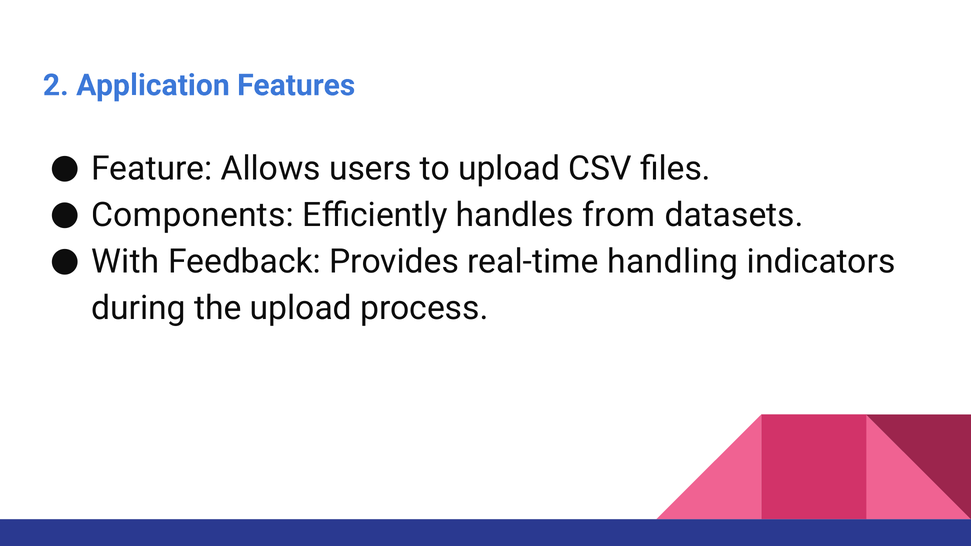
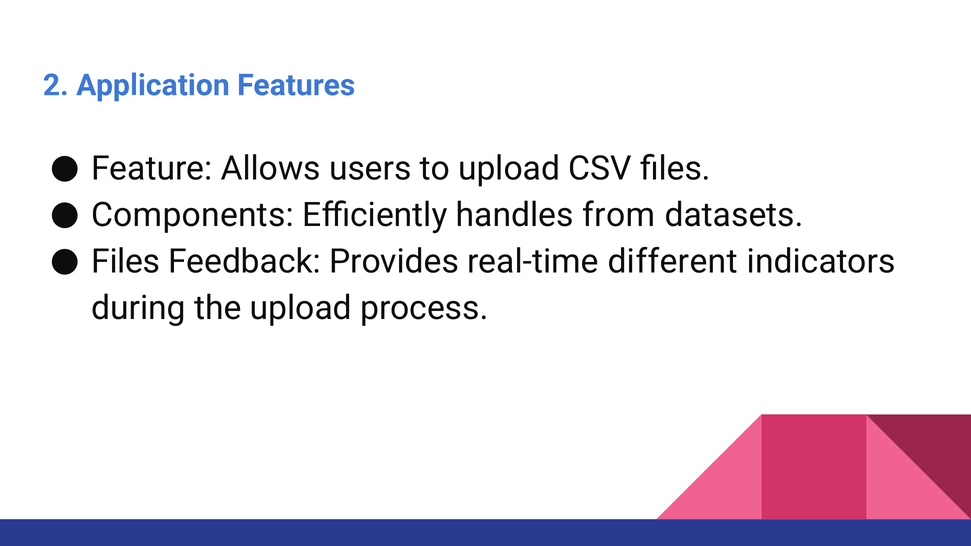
With: With -> Files (126, 262)
handling: handling -> different (673, 262)
